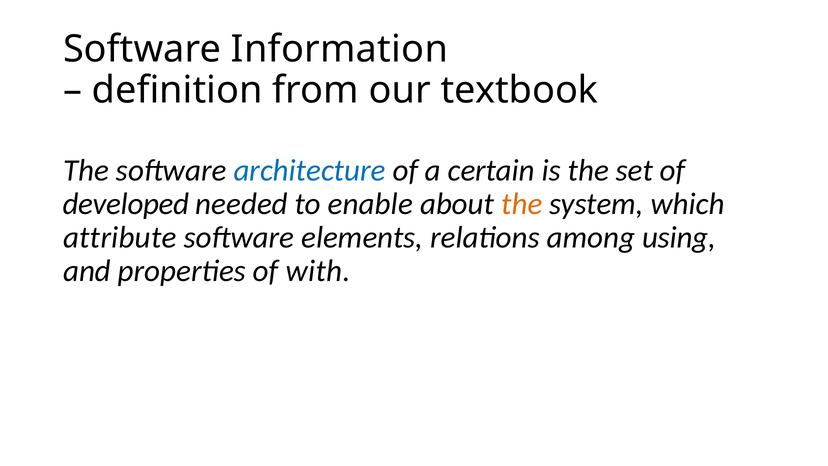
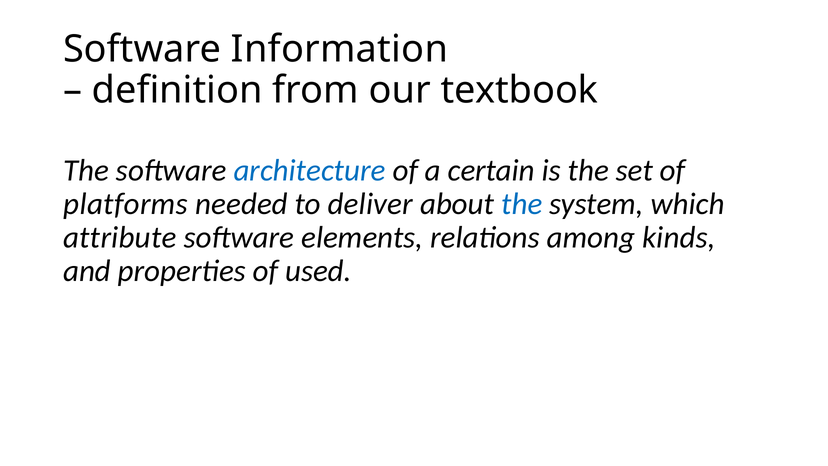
developed: developed -> platforms (126, 204)
enable: enable -> deliver (370, 204)
the colour: orange -> blue (522, 204)
using: using -> kinds (679, 238)
with: with -> used (318, 271)
